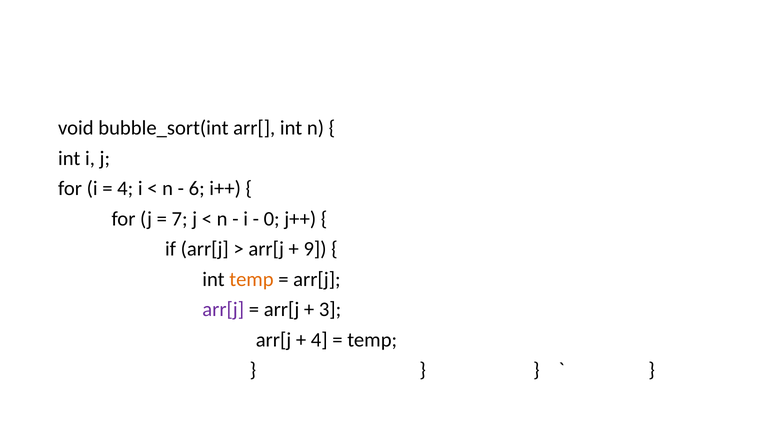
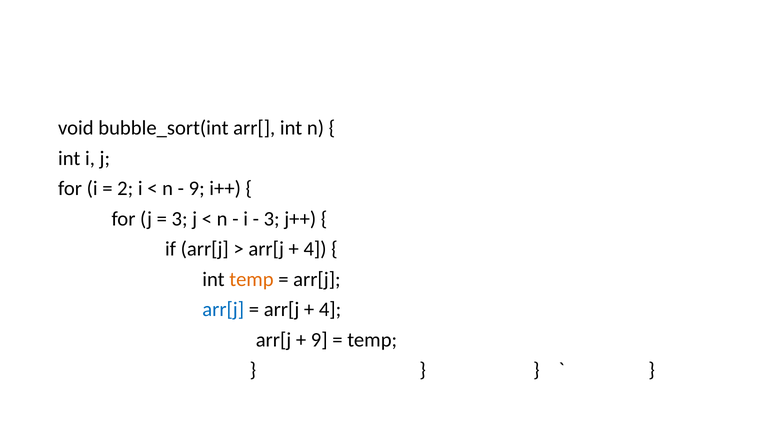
4: 4 -> 2 (125, 188)
6: 6 -> 9 (197, 188)
7: 7 -> 3 (180, 219)
0: 0 -> 3 (272, 219)
9: 9 -> 4 (315, 249)
arr[j colour: purple -> blue (223, 309)
3: 3 -> 4 (330, 309)
4: 4 -> 9 (319, 339)
